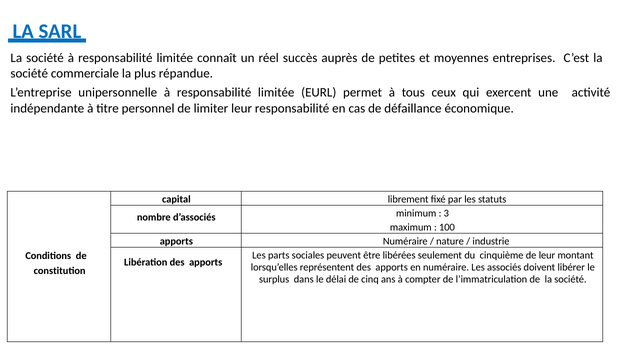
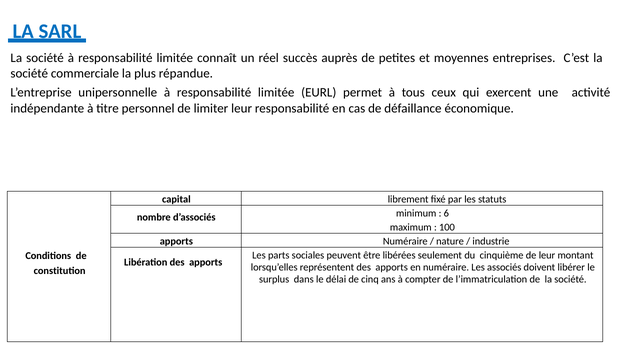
3: 3 -> 6 (446, 213)
